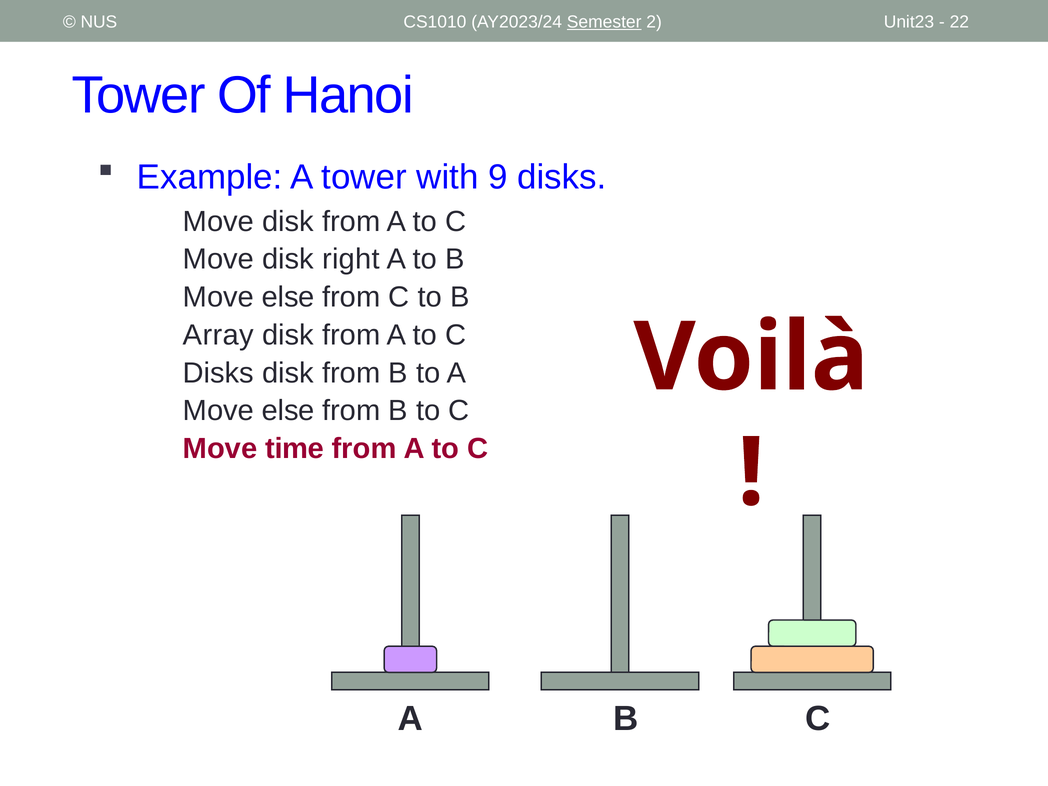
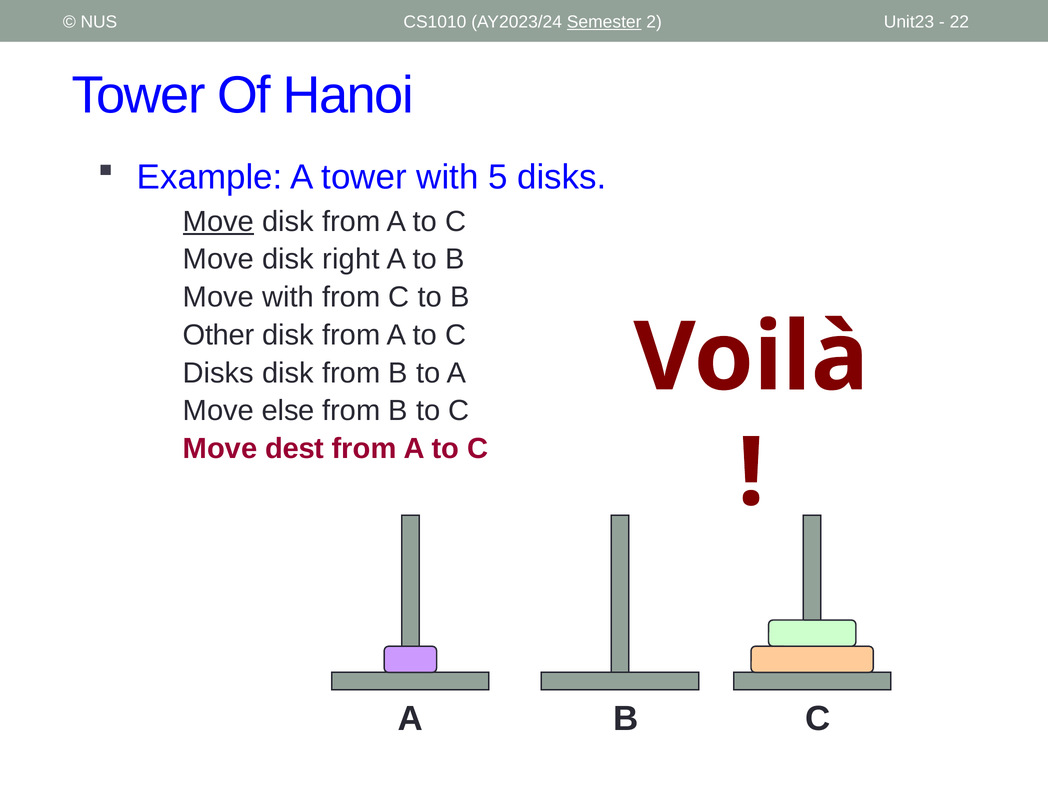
9: 9 -> 5 (498, 177)
Move underline: none -> present (218, 221)
else: else -> with (288, 297)
Array: Array -> Other (219, 335)
time: time -> dest (295, 449)
